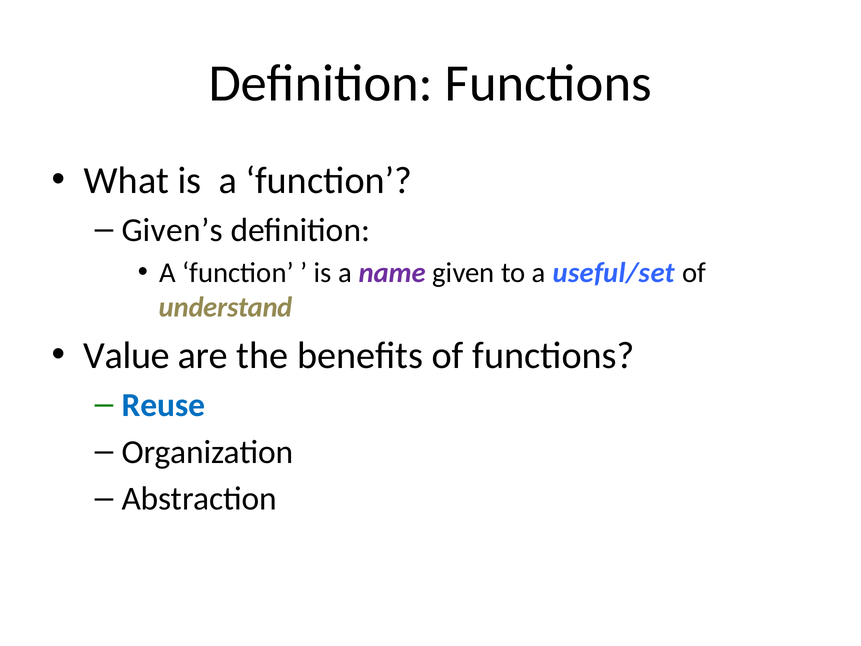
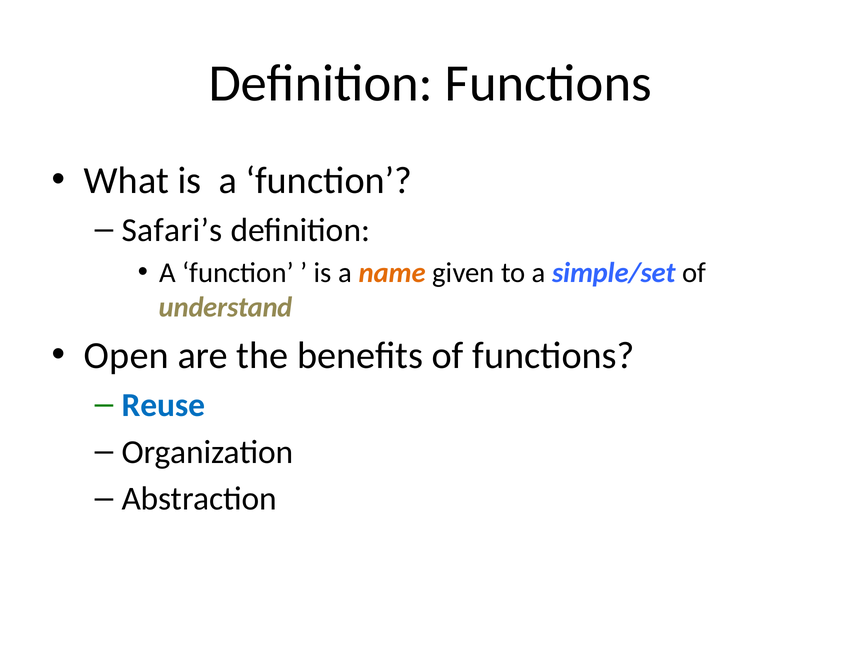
Given’s: Given’s -> Safari’s (172, 230)
name colour: purple -> orange (392, 273)
useful/set: useful/set -> simple/set (614, 273)
Value: Value -> Open (126, 356)
